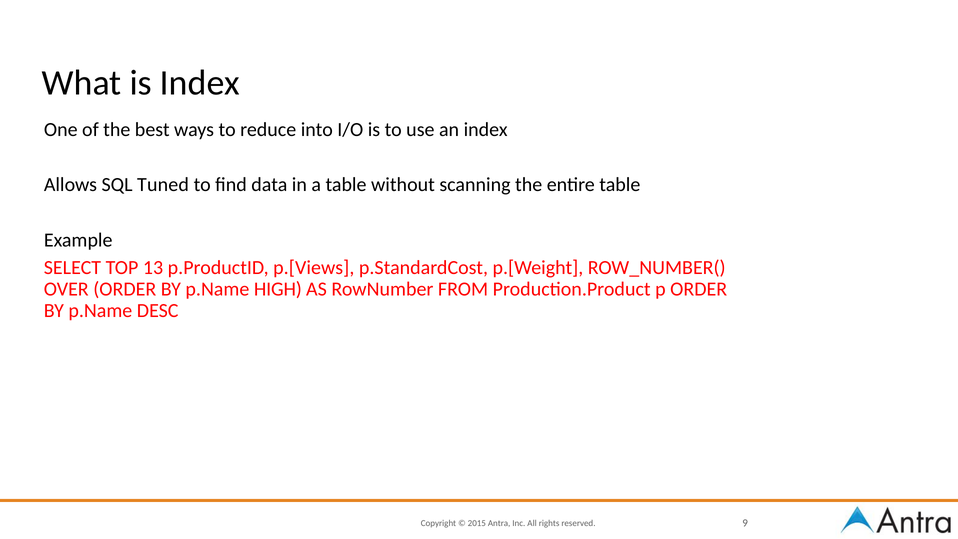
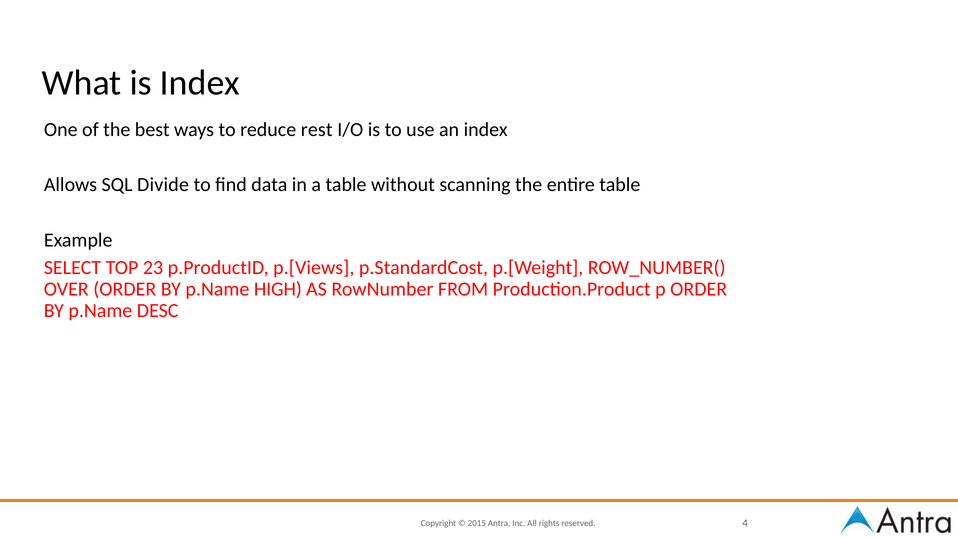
into: into -> rest (317, 130)
Tuned: Tuned -> Divide (163, 185)
13: 13 -> 23 (153, 267)
9: 9 -> 4 (745, 523)
